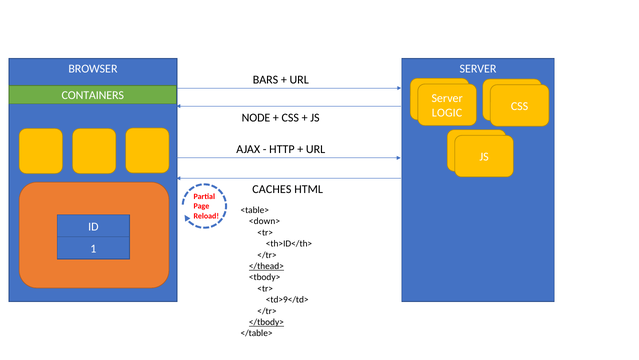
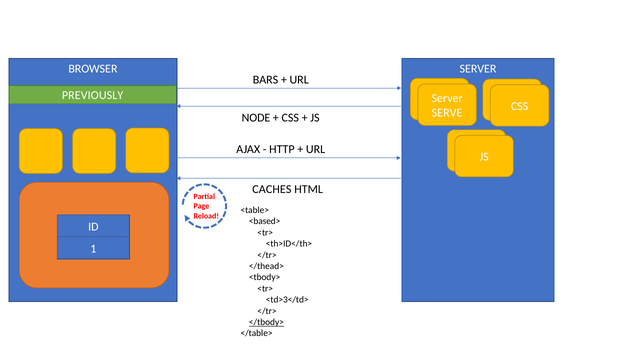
CONTAINERS: CONTAINERS -> PREVIOUSLY (93, 95)
LOGIC: LOGIC -> SERVE (447, 113)
<down>: <down> -> <based> (265, 221)
</thead> underline: present -> none (266, 266)
<td>9</td>: <td>9</td> -> <td>3</td> (287, 299)
